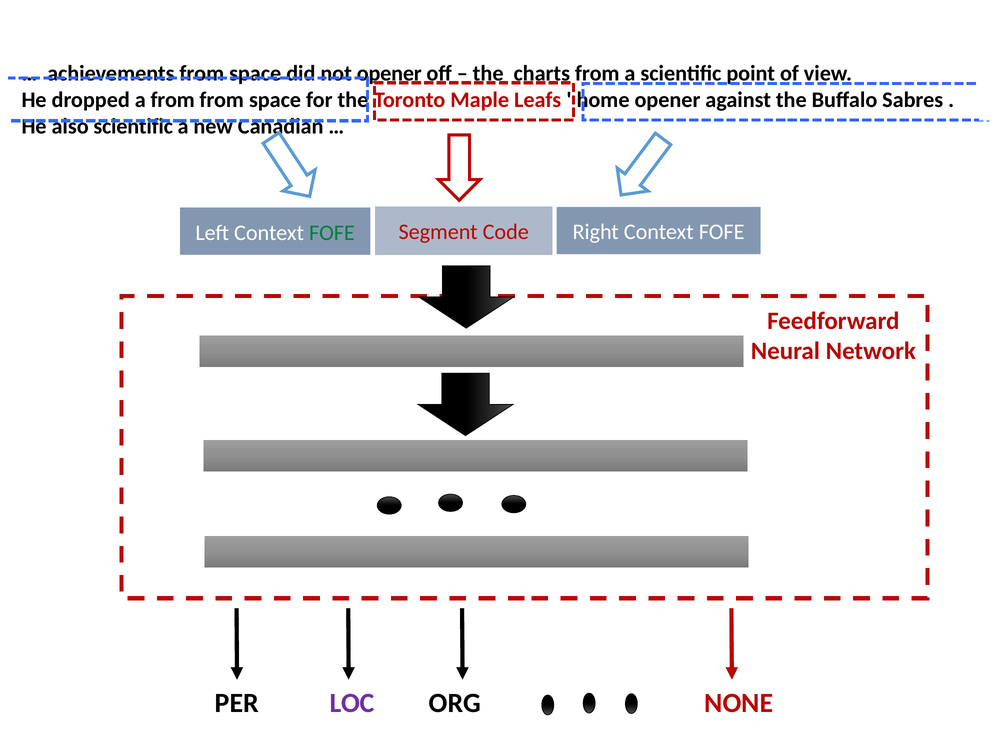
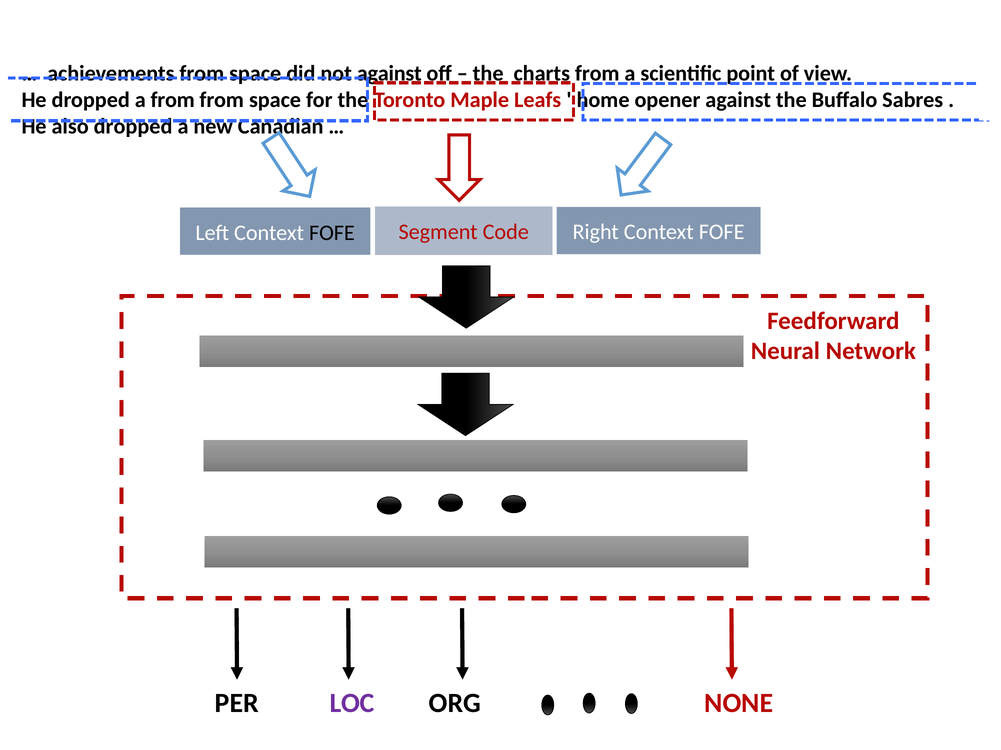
not opener: opener -> against (389, 73)
also scientific: scientific -> dropped (133, 127)
FOFE colour: green -> black (332, 233)
